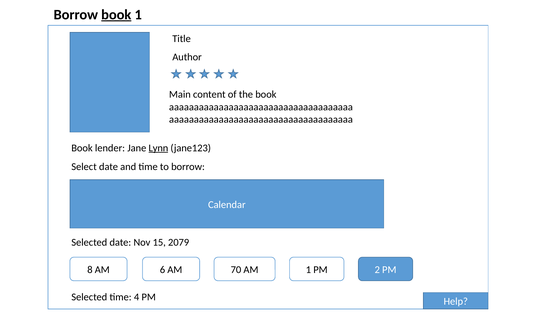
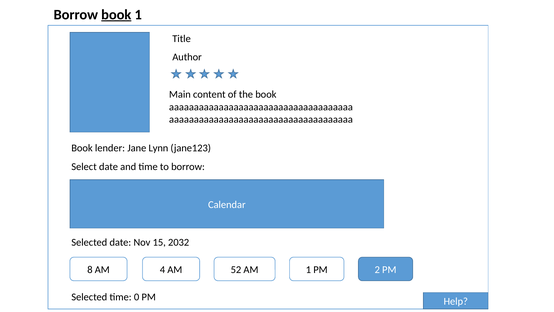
Lynn underline: present -> none (158, 148)
2079: 2079 -> 2032 (179, 242)
6: 6 -> 4 (162, 269)
70: 70 -> 52 (236, 269)
4: 4 -> 0 (137, 297)
